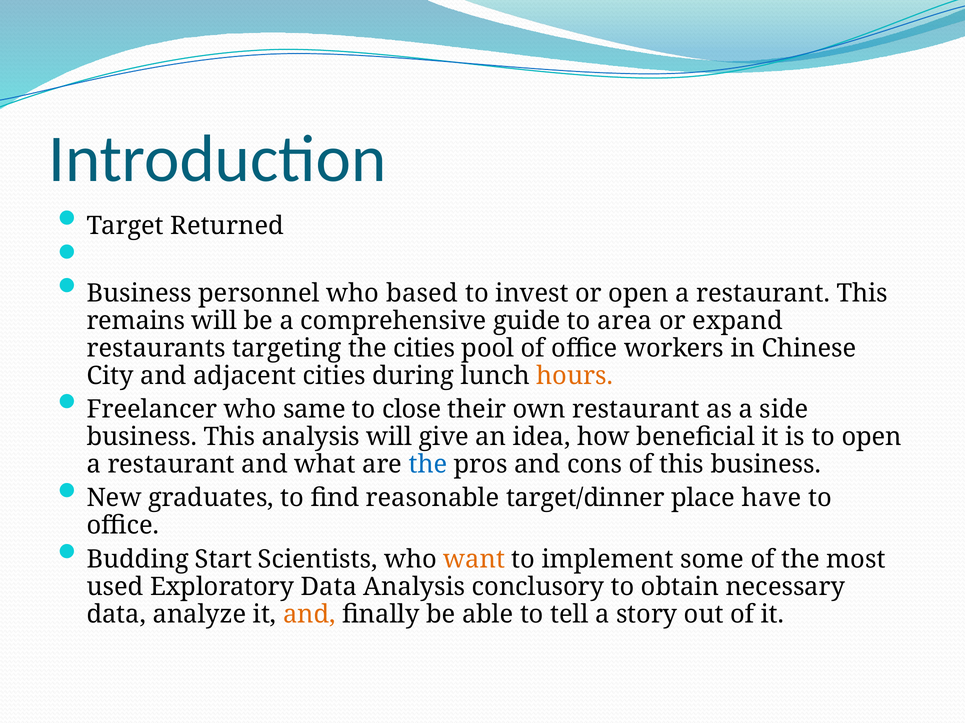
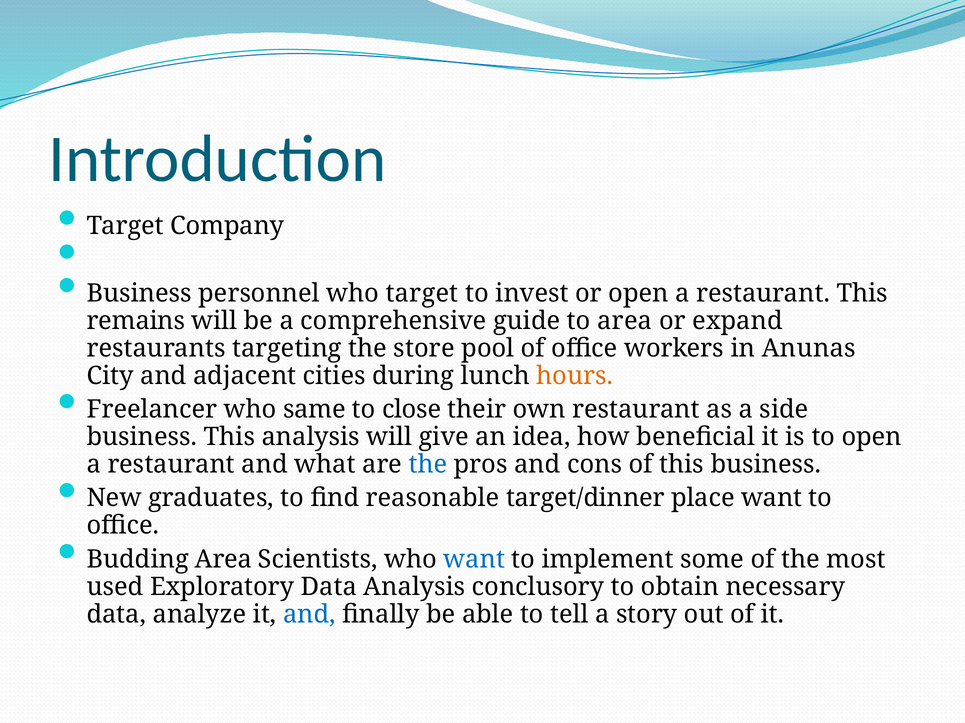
Returned: Returned -> Company (227, 226)
who based: based -> target (422, 294)
the cities: cities -> store (424, 349)
Chinese: Chinese -> Anunas (809, 349)
place have: have -> want (772, 499)
Budding Start: Start -> Area (223, 560)
want colour: orange -> blue (474, 560)
and colour: orange -> blue (309, 615)
